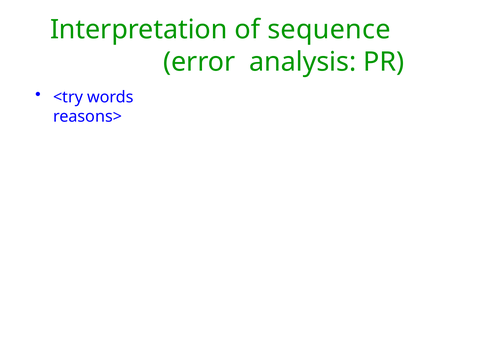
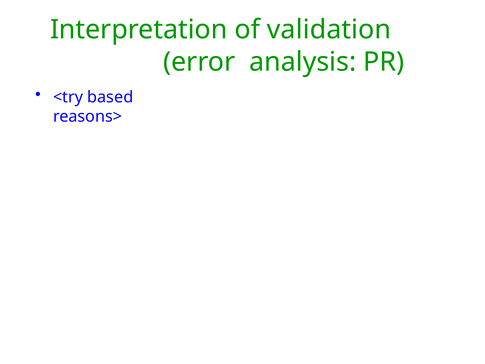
sequence: sequence -> validation (329, 30)
words: words -> based (110, 97)
